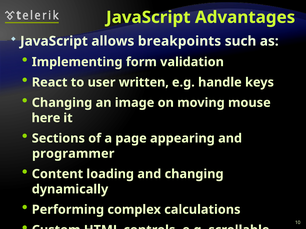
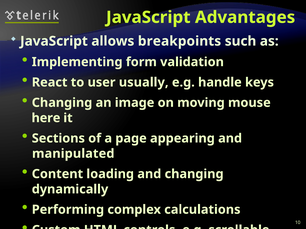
written: written -> usually (144, 82)
programmer: programmer -> manipulated (73, 154)
